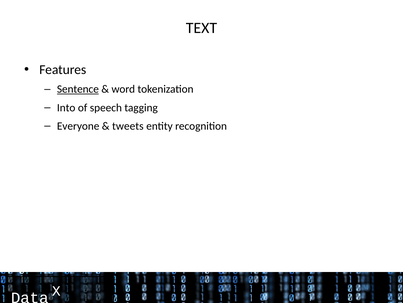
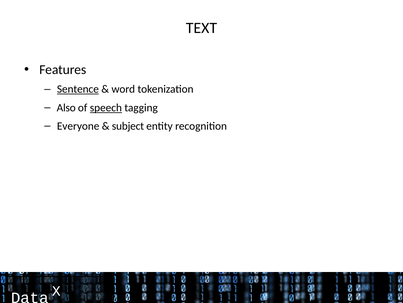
Into: Into -> Also (66, 107)
speech underline: none -> present (106, 107)
tweets: tweets -> subject (128, 126)
